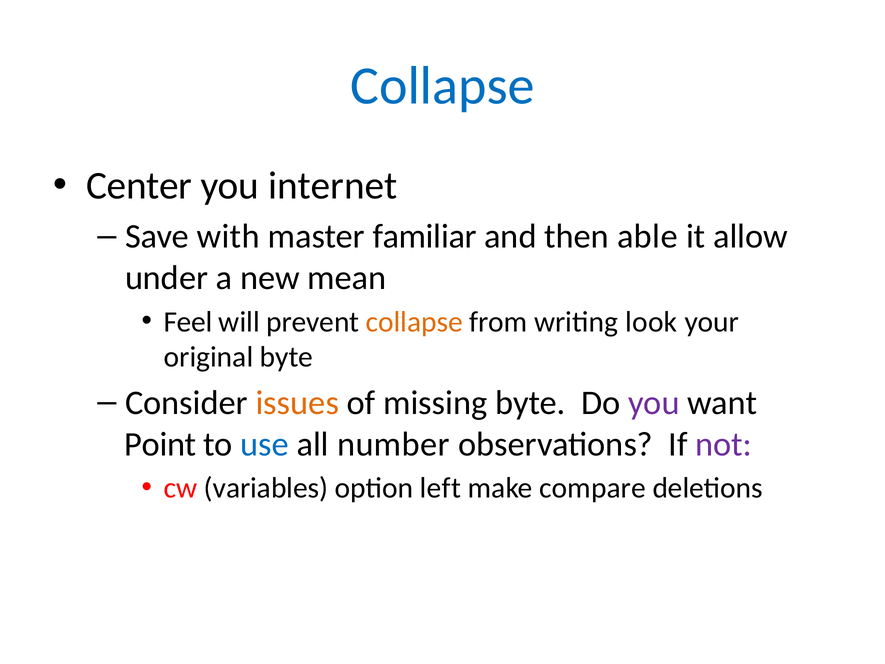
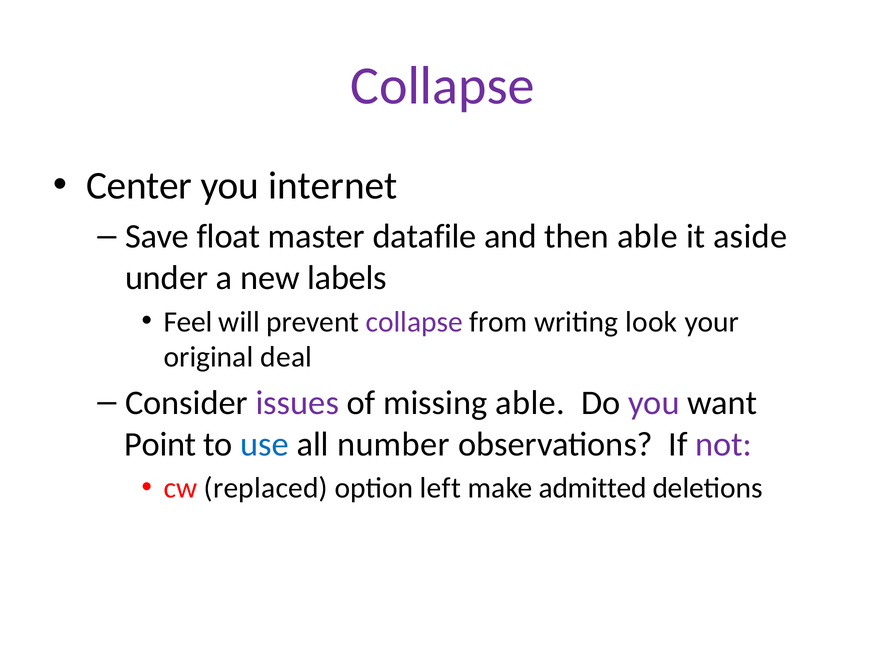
Collapse colour: blue -> purple (442, 86)
with: with -> float (228, 236)
familiar: familiar -> datafile (425, 236)
allow: allow -> aside (750, 236)
mean: mean -> labels (347, 278)
collapse colour: orange -> purple (414, 322)
original byte: byte -> deal (286, 357)
issues colour: orange -> purple (297, 403)
missing byte: byte -> able (530, 403)
variables: variables -> replaced (266, 488)
compare: compare -> admitted (593, 488)
